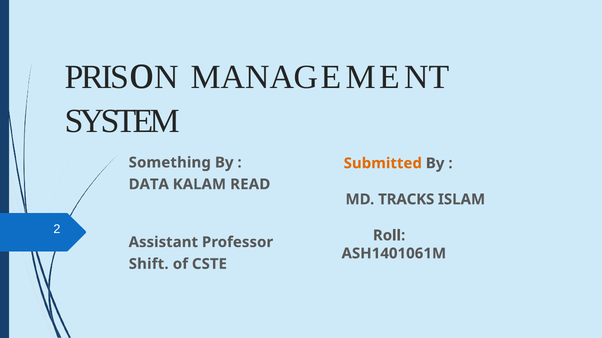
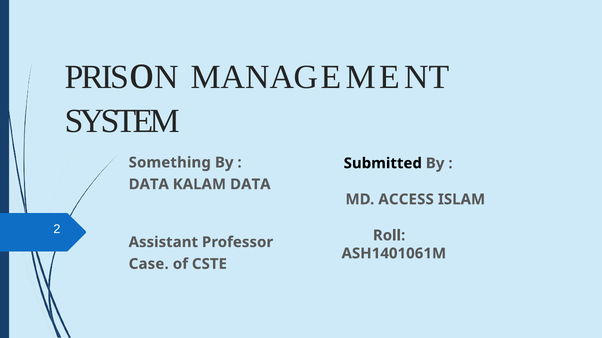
Submitted colour: orange -> black (383, 164)
KALAM READ: READ -> DATA (250, 185)
TRACKS: TRACKS -> ACCESS (406, 200)
Shift: Shift -> Case (149, 264)
